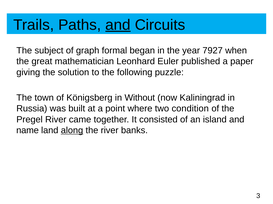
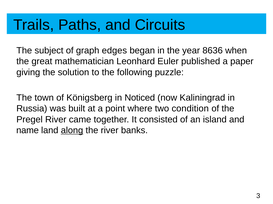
and underline: present -> none (118, 25)
formal: formal -> edges (114, 51)
7927: 7927 -> 8636 (213, 51)
Without: Without -> Noticed (140, 98)
